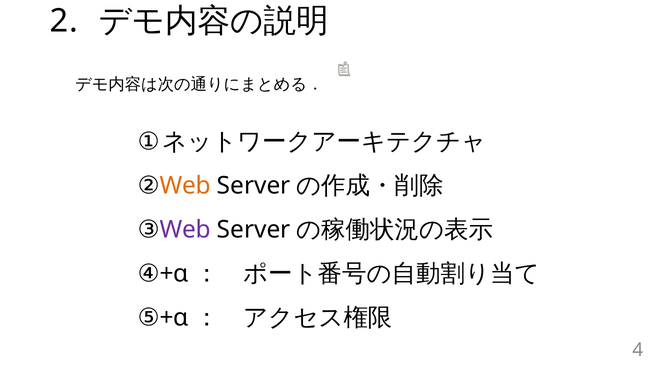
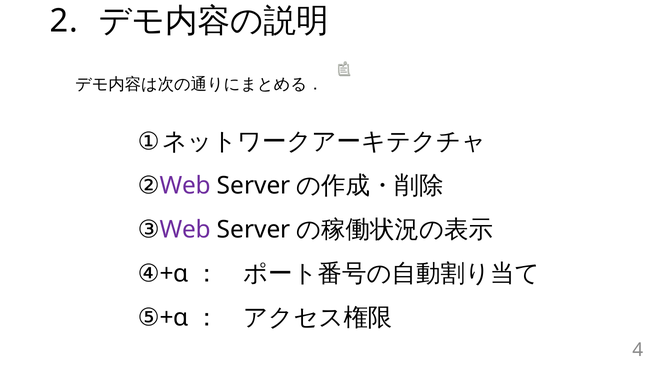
Web colour: orange -> purple (185, 186)
